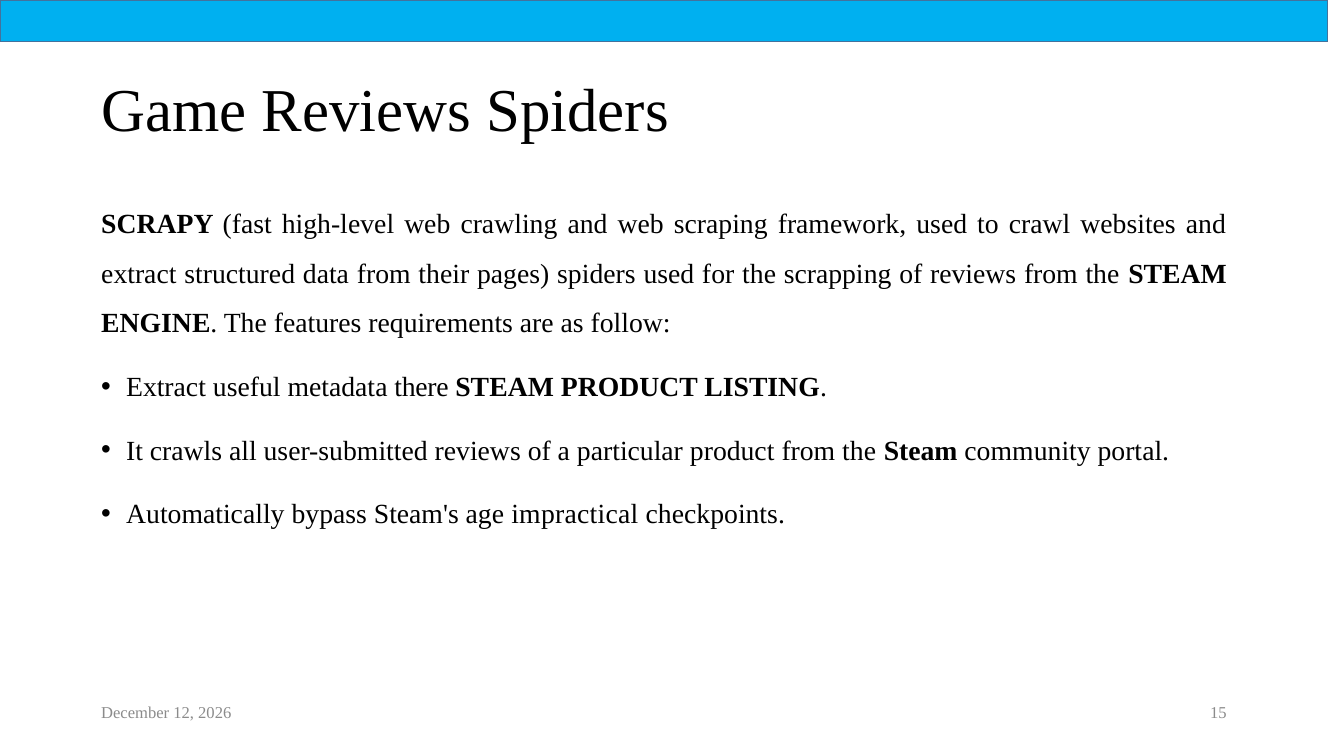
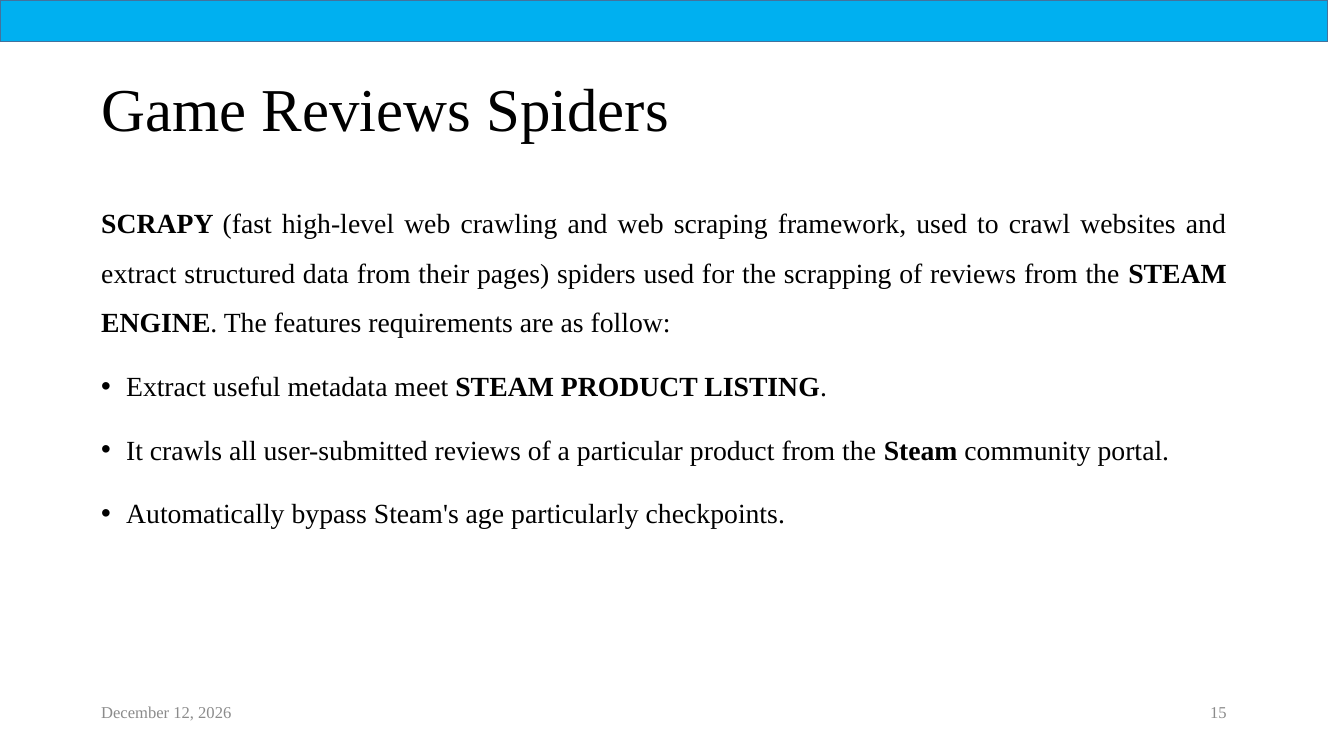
there: there -> meet (421, 387)
impractical: impractical -> particularly (575, 515)
